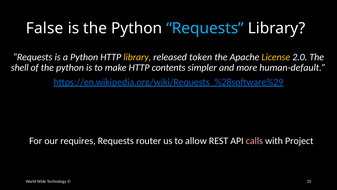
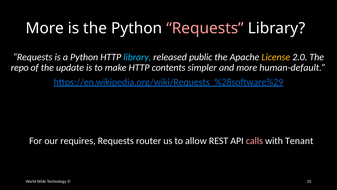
False: False -> More (45, 28)
Requests colour: light blue -> pink (205, 28)
library colour: yellow -> light blue (137, 57)
token: token -> public (201, 57)
shell: shell -> repo (20, 68)
of the python: python -> update (70, 68)
Project: Project -> Tenant (299, 141)
